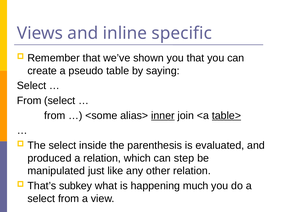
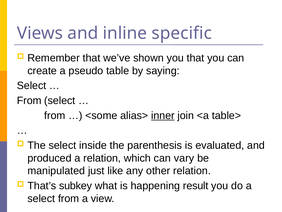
table> underline: present -> none (226, 115)
step: step -> vary (184, 158)
much: much -> result (196, 185)
